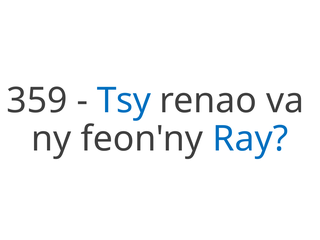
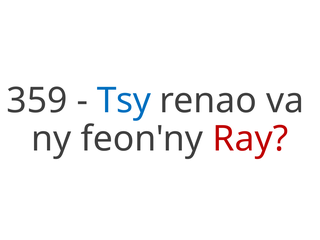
Ray colour: blue -> red (250, 139)
